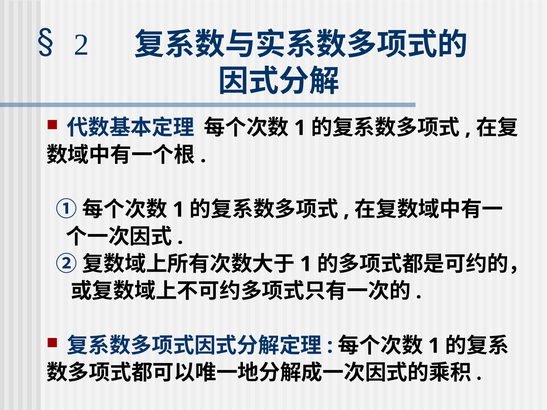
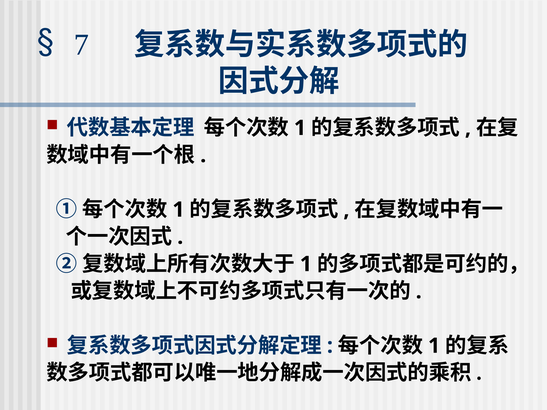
2: 2 -> 7 (81, 45)
